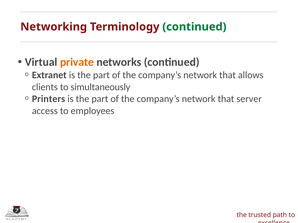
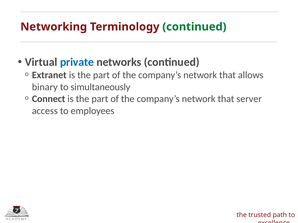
private colour: orange -> blue (77, 62)
clients: clients -> binary (45, 87)
Printers: Printers -> Connect (49, 99)
